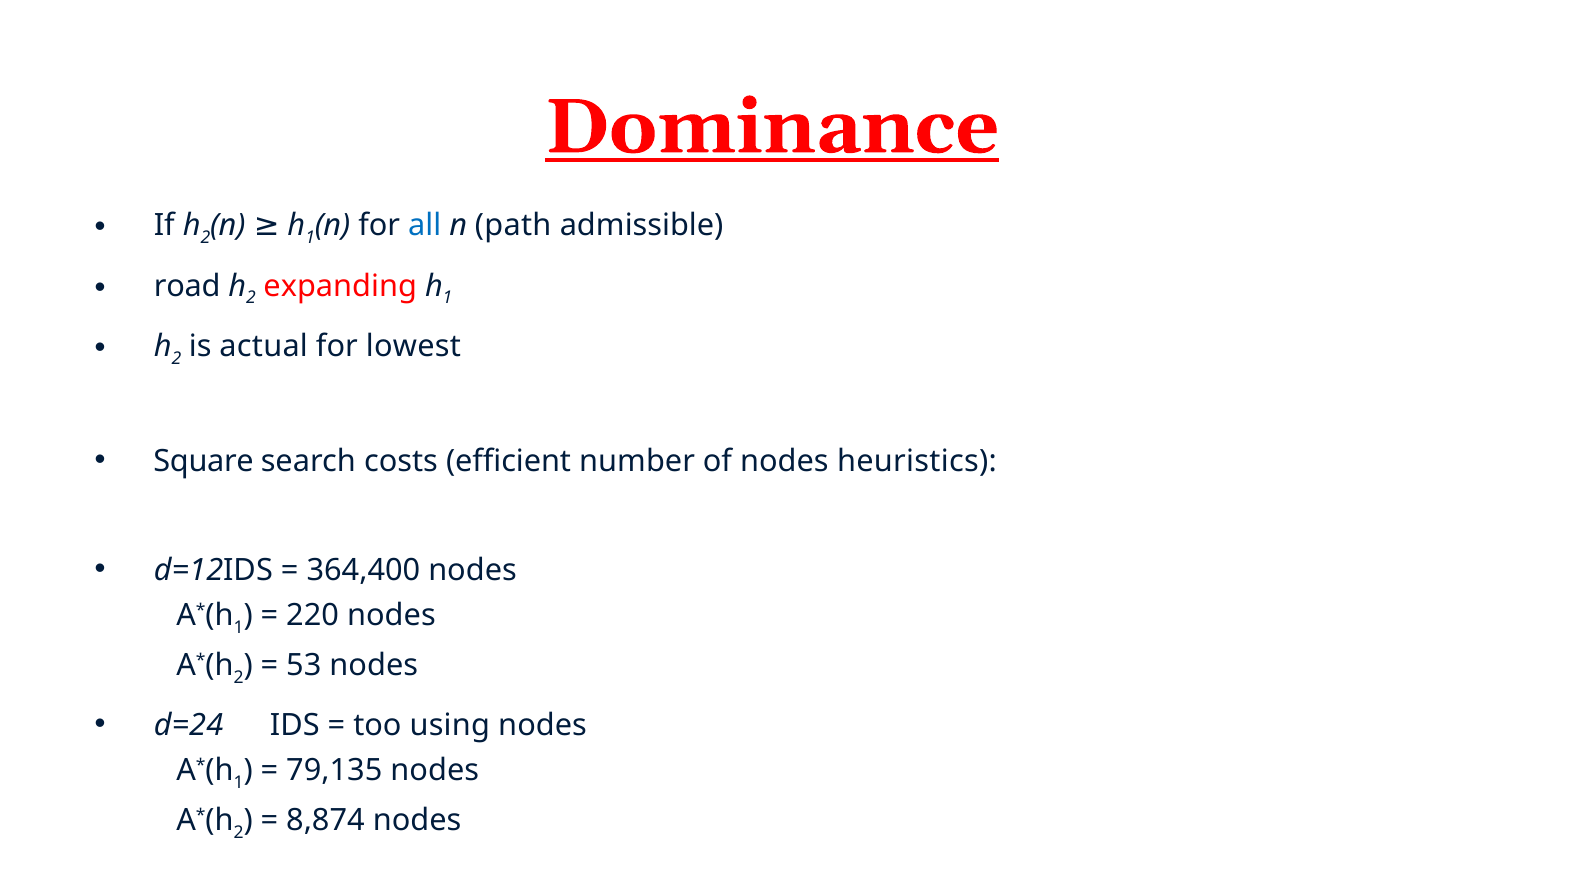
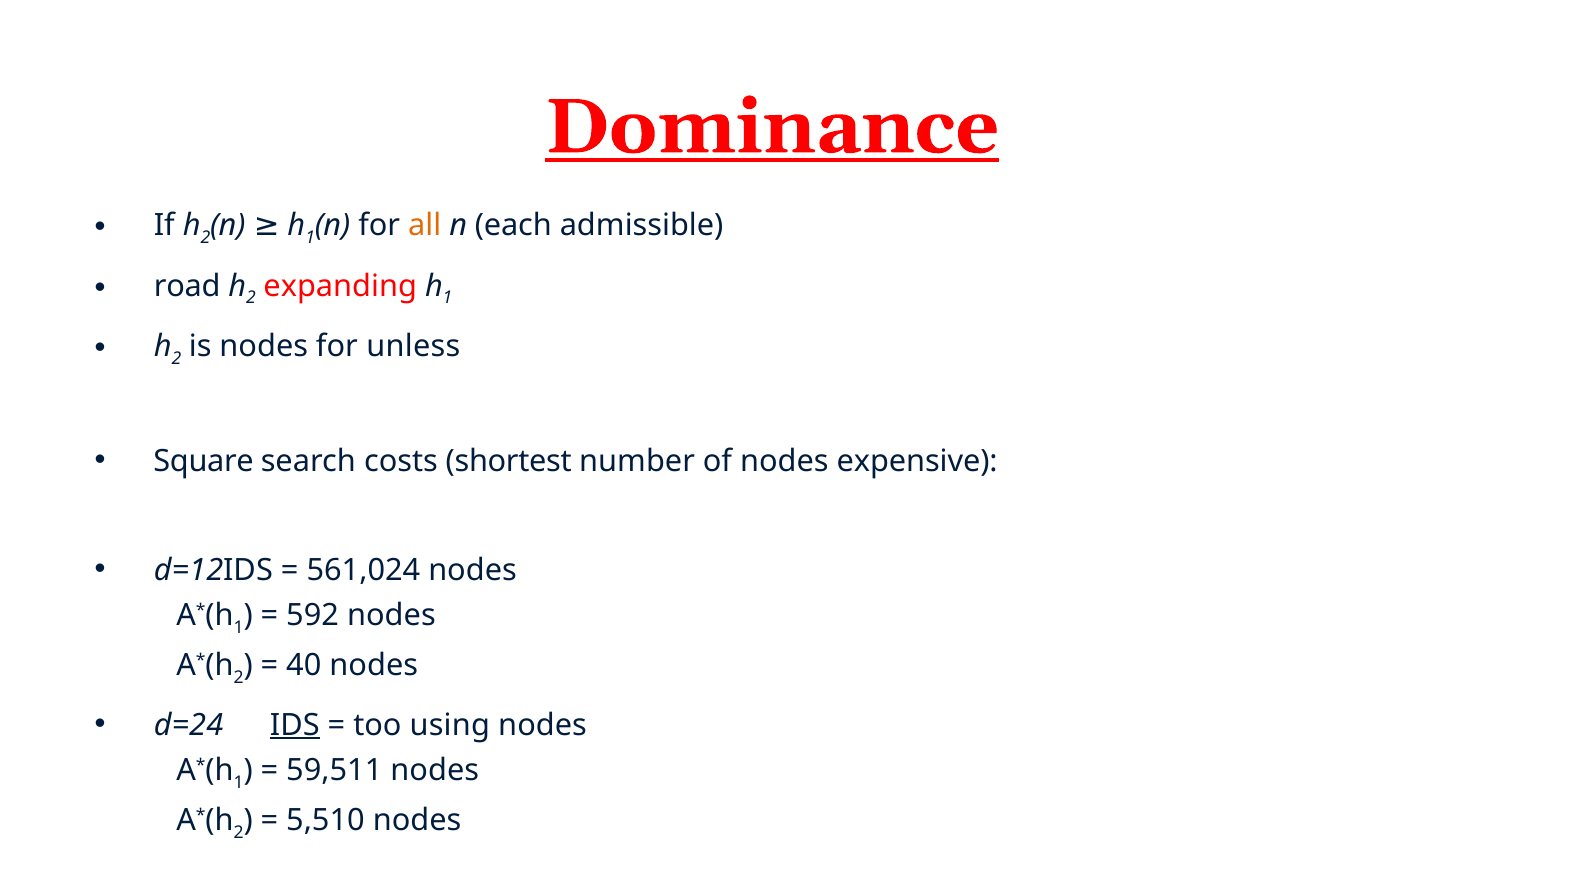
all colour: blue -> orange (425, 226)
path: path -> each (513, 226)
is actual: actual -> nodes (264, 347)
lowest: lowest -> unless (413, 347)
efficient: efficient -> shortest (509, 461)
heuristics: heuristics -> expensive (917, 461)
364,400: 364,400 -> 561,024 (363, 571)
220: 220 -> 592 (313, 616)
53: 53 -> 40 (304, 666)
IDS underline: none -> present (295, 725)
79,135: 79,135 -> 59,511 (334, 771)
8,874: 8,874 -> 5,510 (325, 821)
